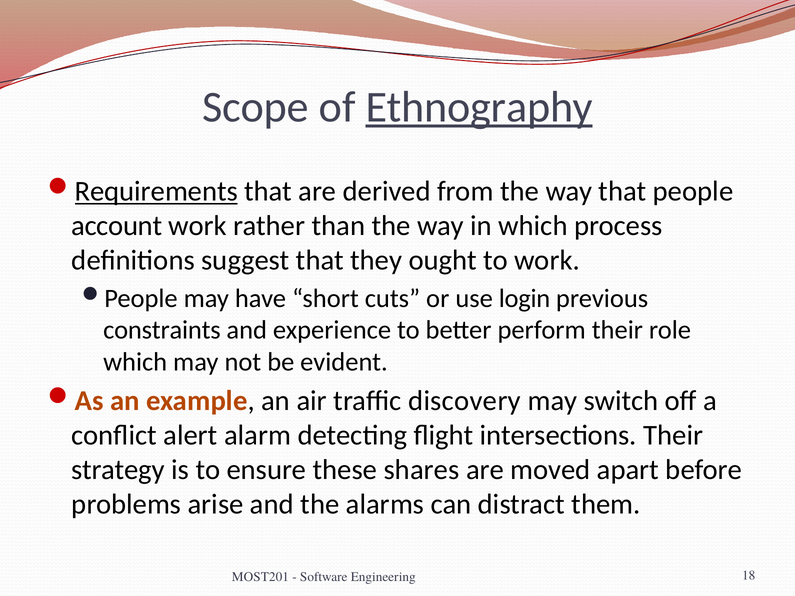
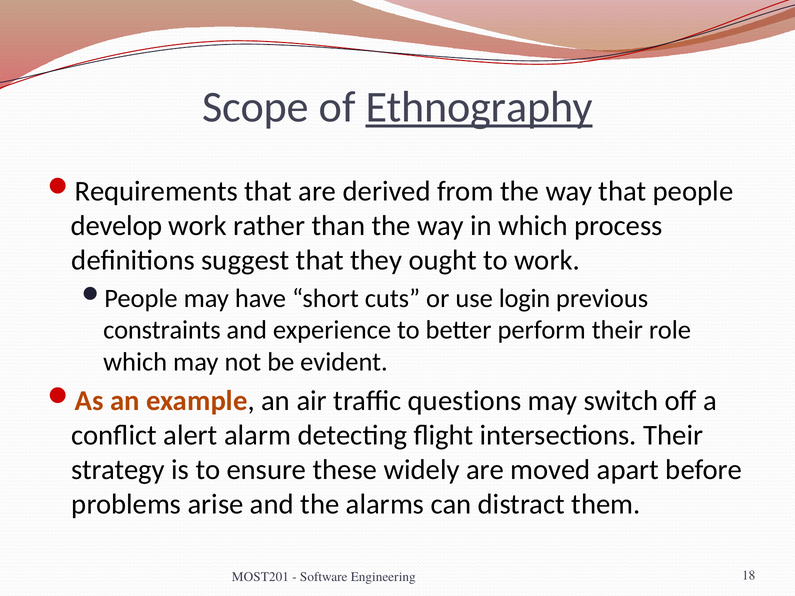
Requirements underline: present -> none (156, 191)
account: account -> develop (117, 226)
discovery: discovery -> questions (465, 401)
shares: shares -> widely (422, 470)
